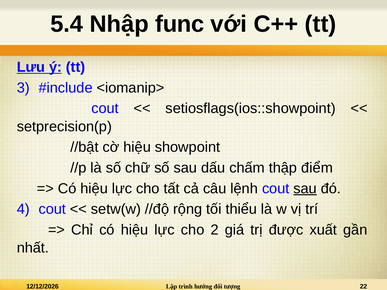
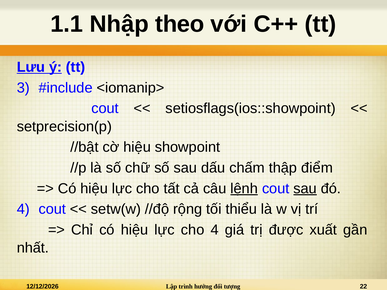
5.4: 5.4 -> 1.1 (67, 24)
func: func -> theo (180, 24)
lệnh underline: none -> present (244, 189)
cho 2: 2 -> 4 (215, 230)
